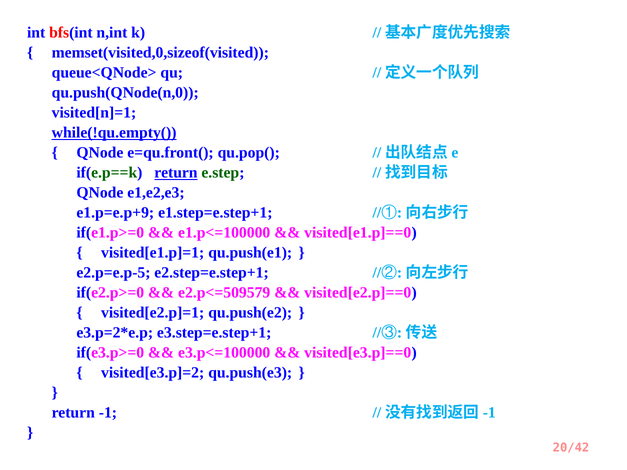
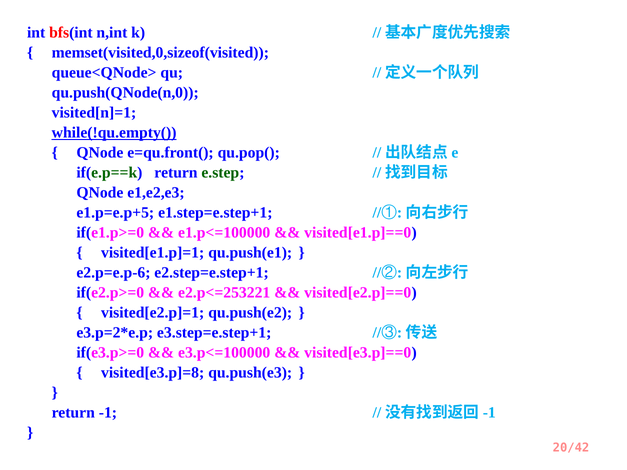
return underline: present -> none (176, 173)
e1.p=e.p+9: e1.p=e.p+9 -> e1.p=e.p+5 (115, 213)
e2.p=e.p-5: e2.p=e.p-5 -> e2.p=e.p-6 (113, 273)
e2.p<=509579: e2.p<=509579 -> e2.p<=253221 (224, 293)
visited[e3.p]=2: visited[e3.p]=2 -> visited[e3.p]=8 (153, 373)
